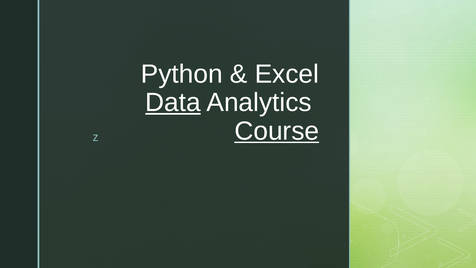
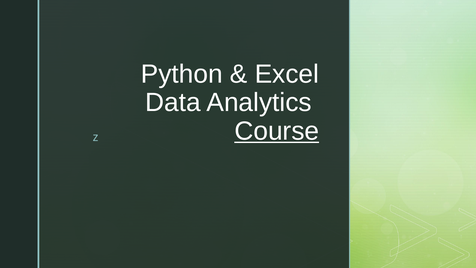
Data underline: present -> none (173, 103)
